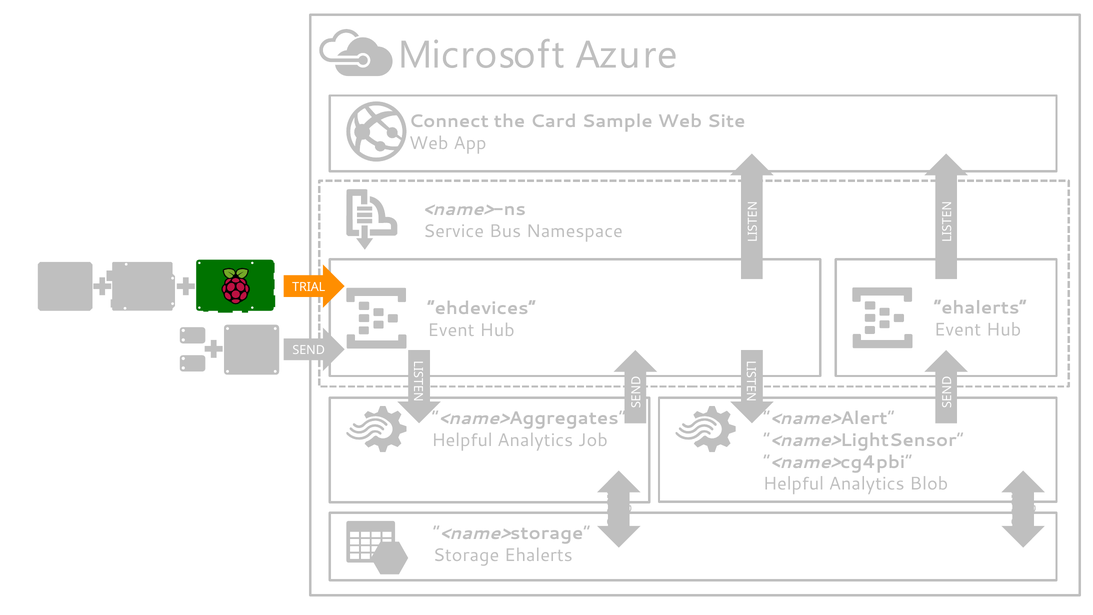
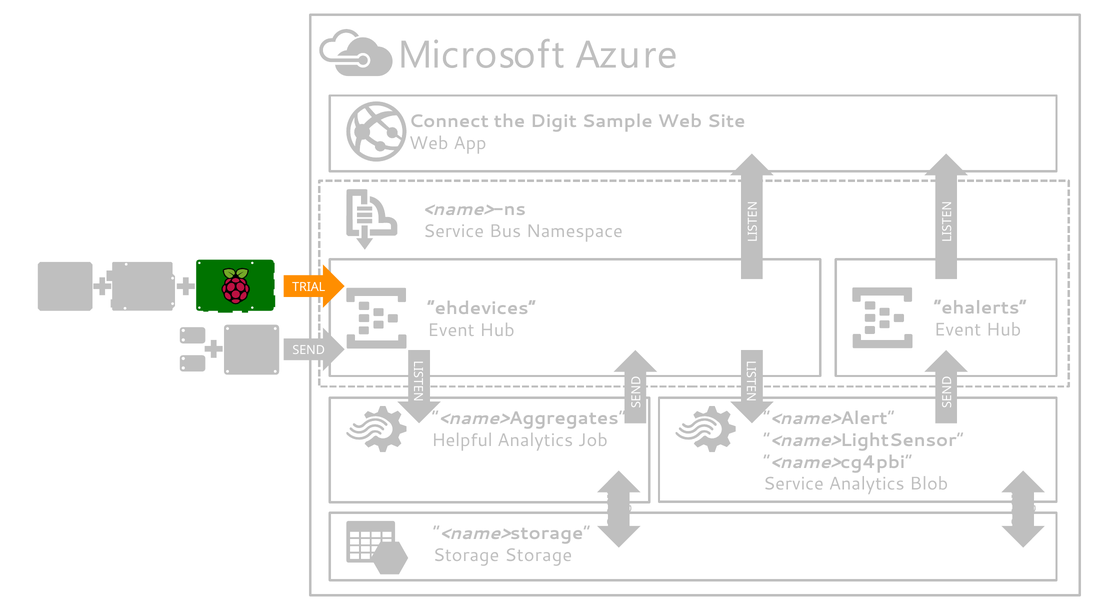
Card: Card -> Digit (554, 121)
Helpful: Helpful -> Service (793, 484)
Storage Ehalerts: Ehalerts -> Storage (538, 555)
